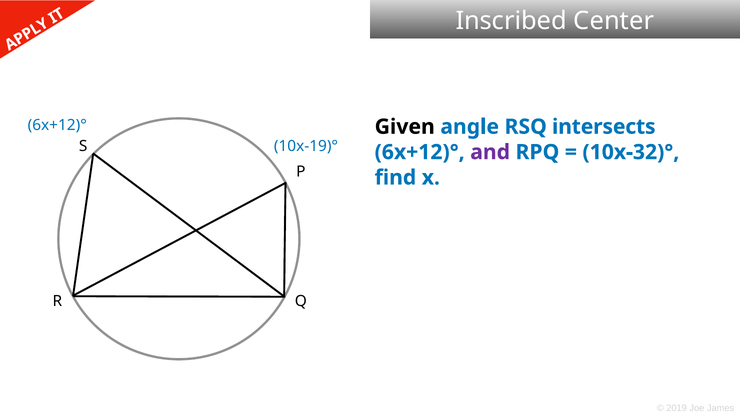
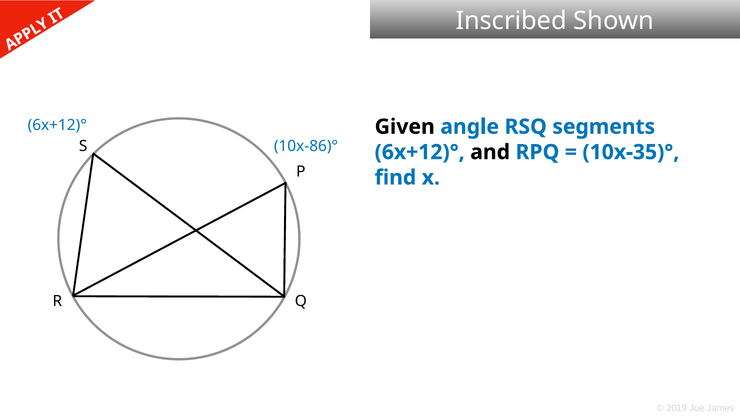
Center: Center -> Shown (614, 21)
intersects: intersects -> segments (604, 127)
10x-19)°: 10x-19)° -> 10x-86)° (306, 146)
and colour: purple -> black (490, 152)
10x-32)°: 10x-32)° -> 10x-35)° (631, 152)
